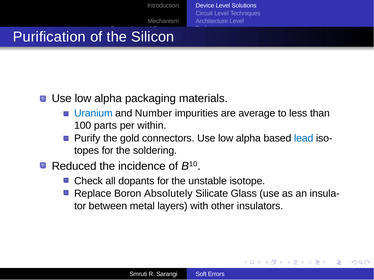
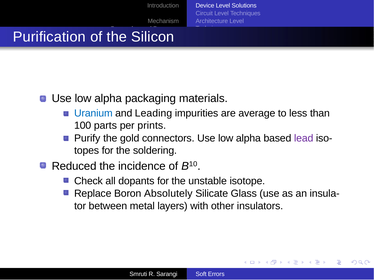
Number: Number -> Leading (153, 113)
within: within -> prints (152, 126)
lead colour: blue -> purple (304, 139)
